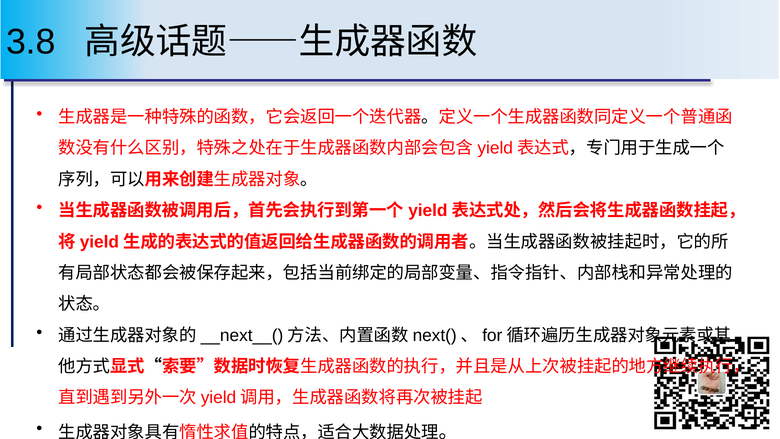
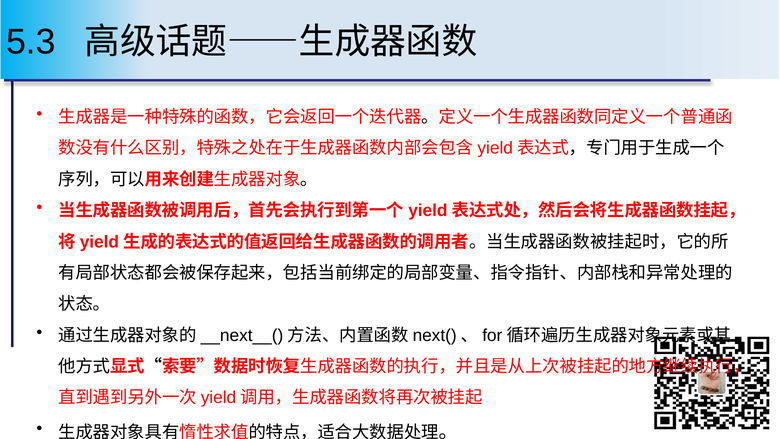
3.8: 3.8 -> 5.3 (31, 42)
